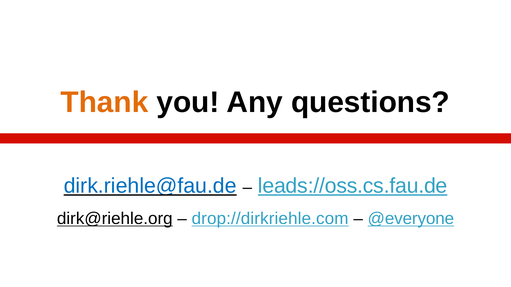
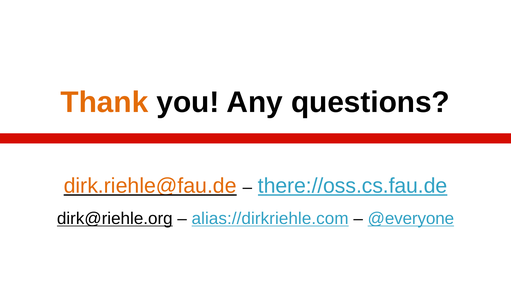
dirk.riehle@fau.de colour: blue -> orange (150, 186)
leads://oss.cs.fau.de: leads://oss.cs.fau.de -> there://oss.cs.fau.de (353, 186)
drop://dirkriehle.com: drop://dirkriehle.com -> alias://dirkriehle.com (270, 219)
